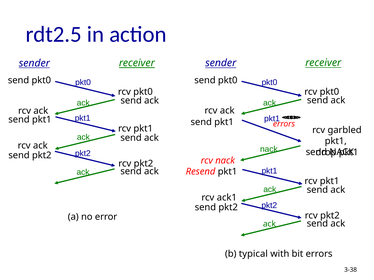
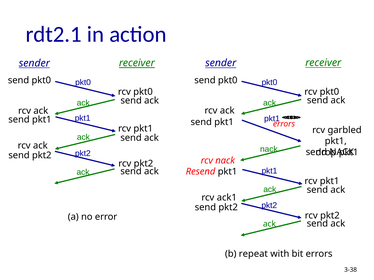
rdt2.5: rdt2.5 -> rdt2.1 (54, 34)
typical: typical -> repeat (253, 254)
